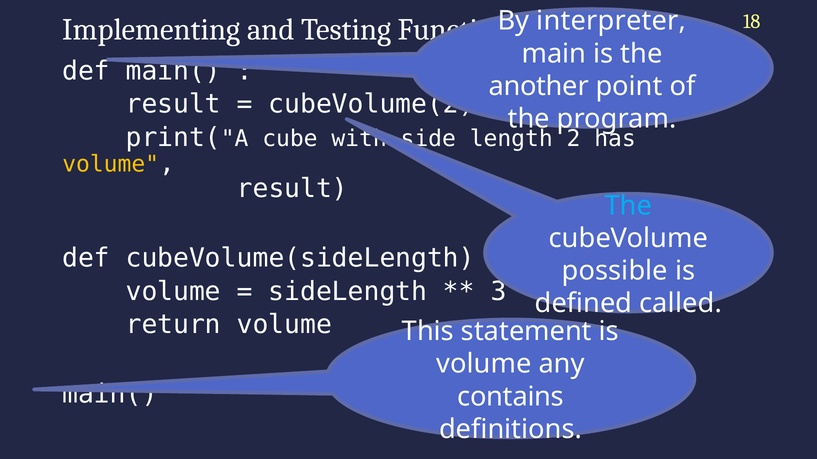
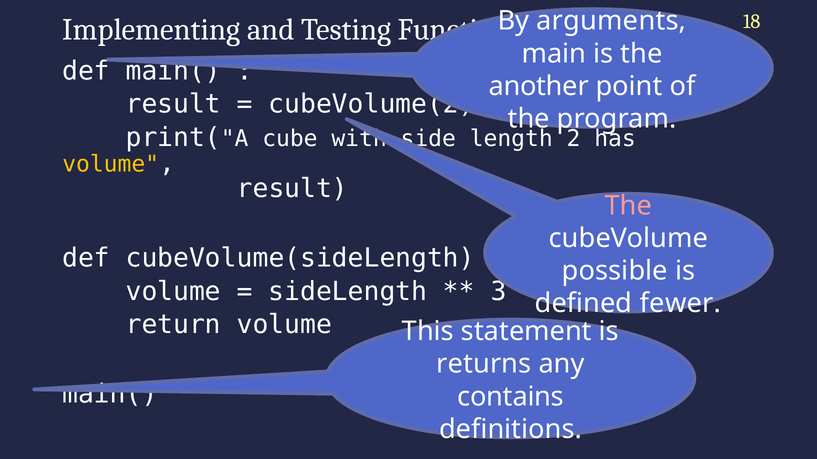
interpreter: interpreter -> arguments (611, 21)
The colour: light blue -> pink (628, 206)
called: called -> fewer (681, 304)
volume: volume -> returns (484, 364)
